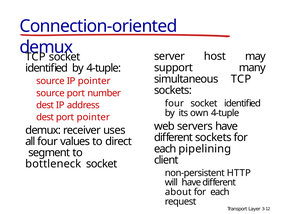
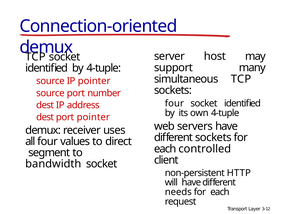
pipelining: pipelining -> controlled (205, 149)
bottleneck: bottleneck -> bandwidth (53, 164)
about: about -> needs (178, 192)
